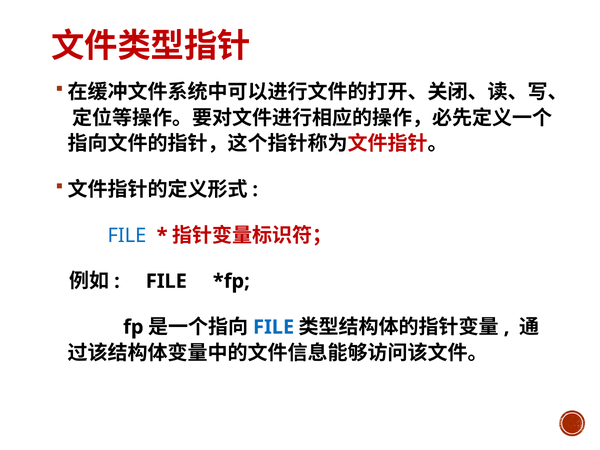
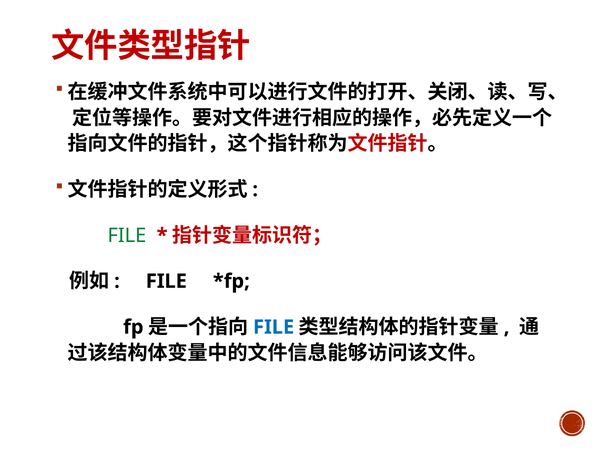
FILE colour: blue -> green (127, 235)
